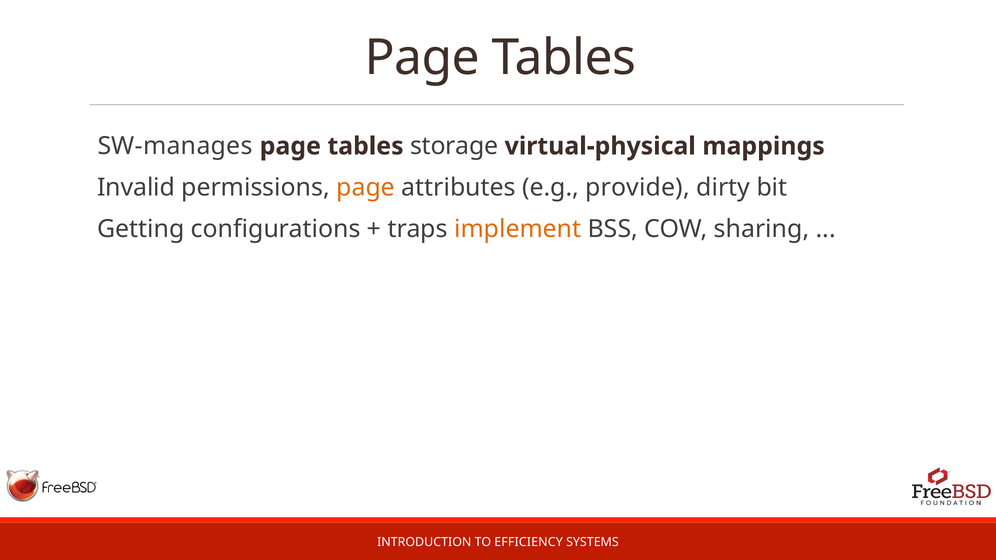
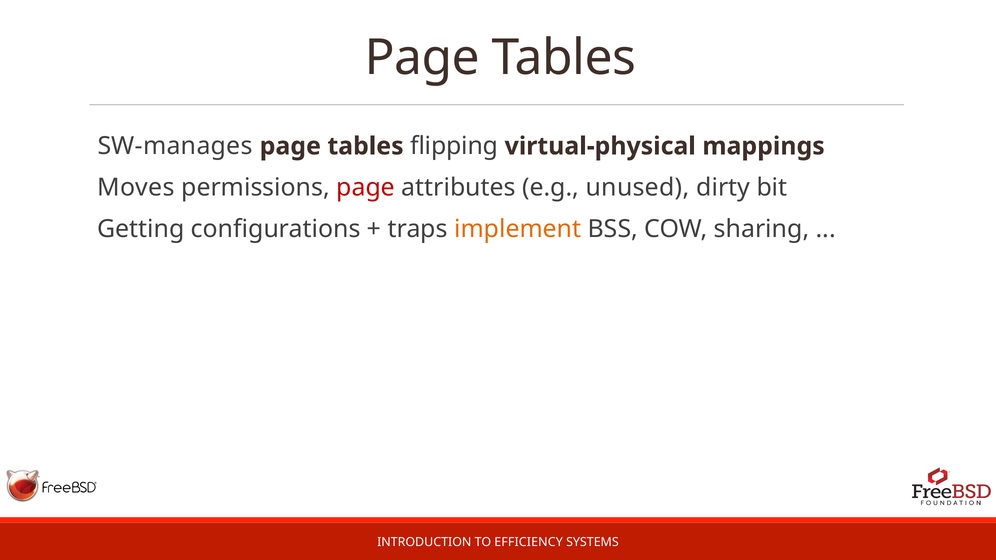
storage: storage -> flipping (454, 146)
Invalid: Invalid -> Moves (136, 188)
page colour: orange -> red (366, 188)
provide: provide -> unused (638, 188)
